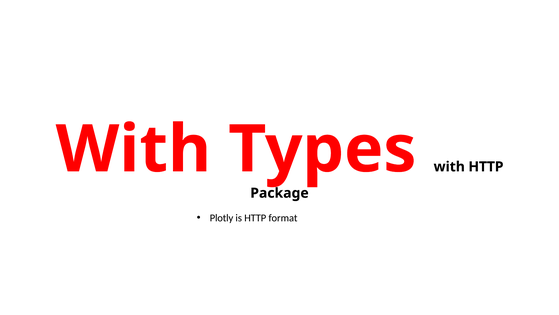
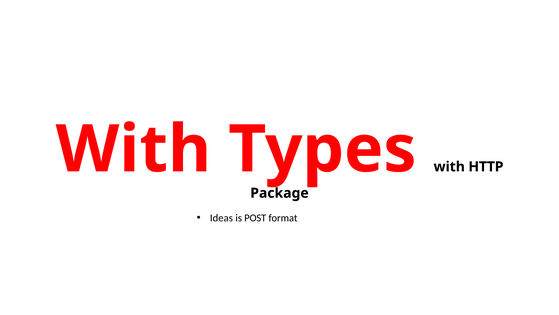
Plotly: Plotly -> Ideas (221, 218)
is HTTP: HTTP -> POST (255, 218)
